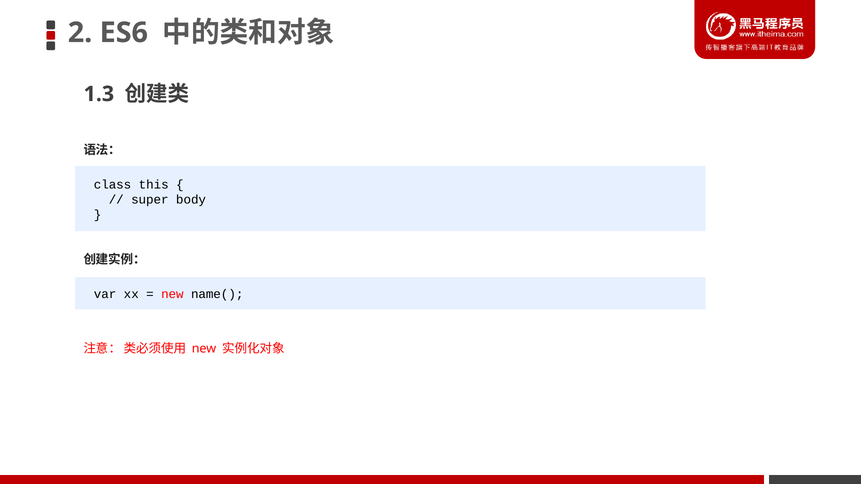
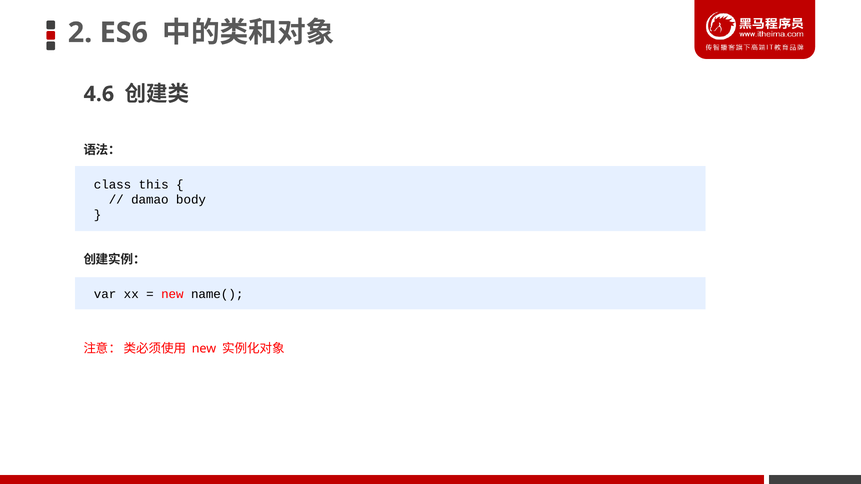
1.3: 1.3 -> 4.6 (99, 94)
super: super -> damao (150, 200)
